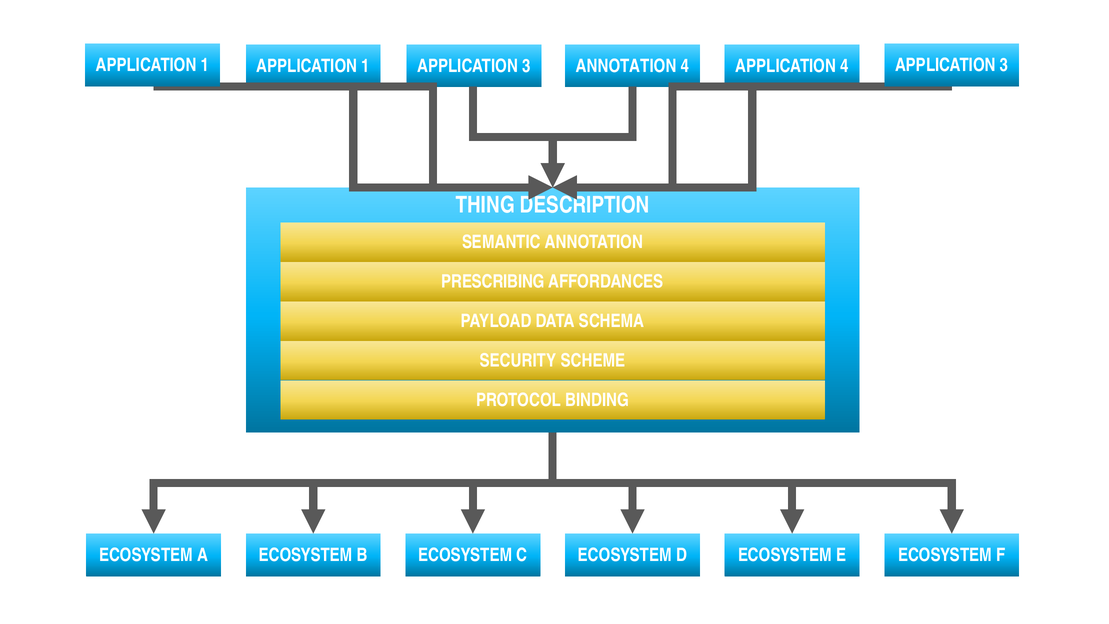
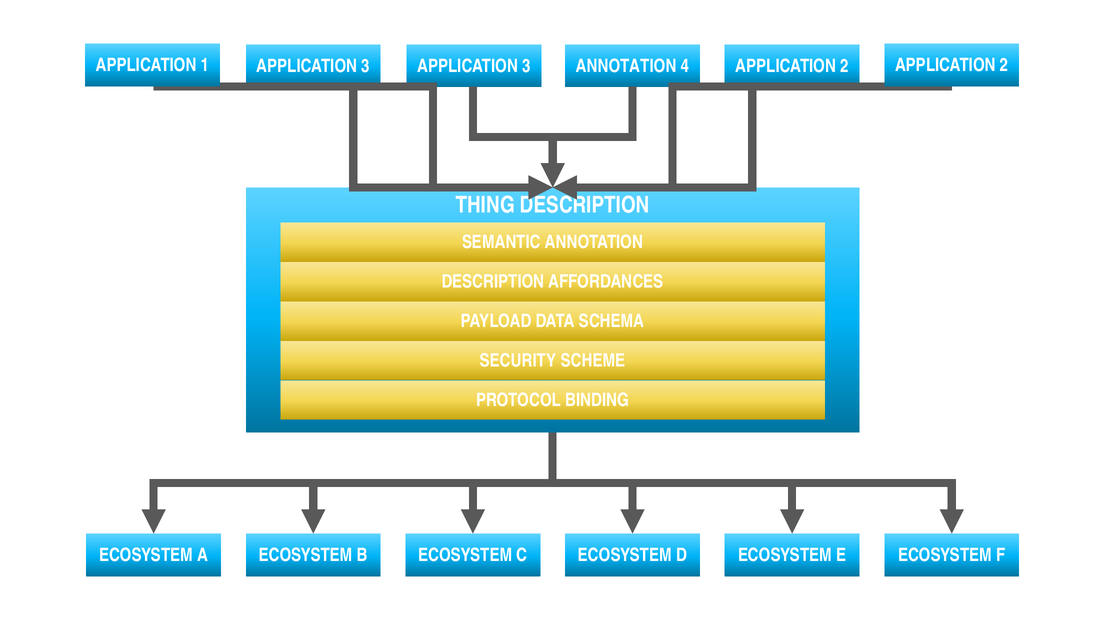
1: 1 -> 3 (366, 66)
4 APPLICATION 4: 4 -> 2 (844, 66)
3: 3 -> 2 (1004, 65)
PRESCRIBING: PRESCRIBING -> DESCRIPTION (493, 282)
